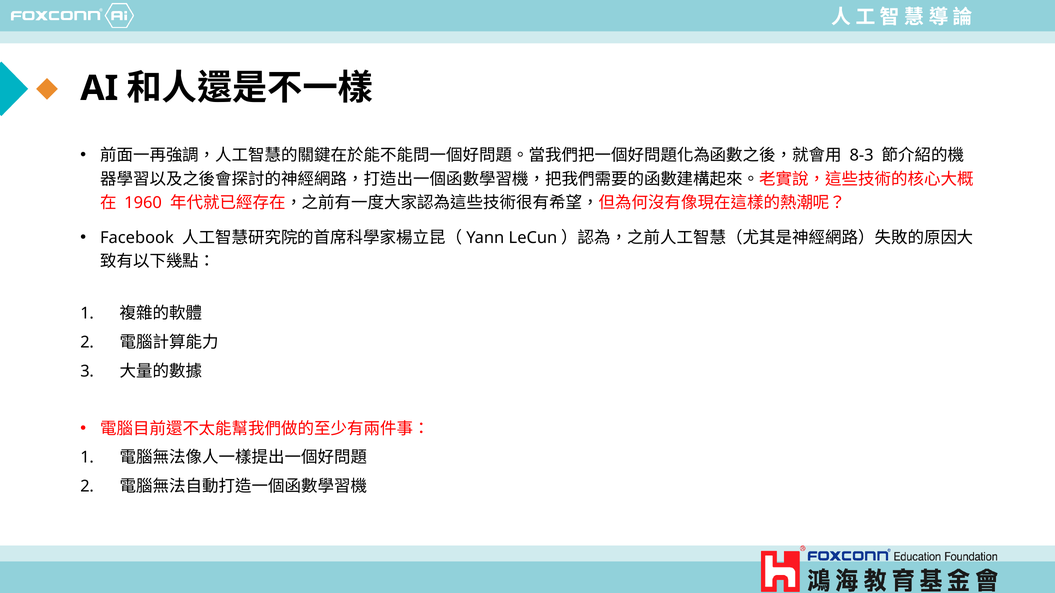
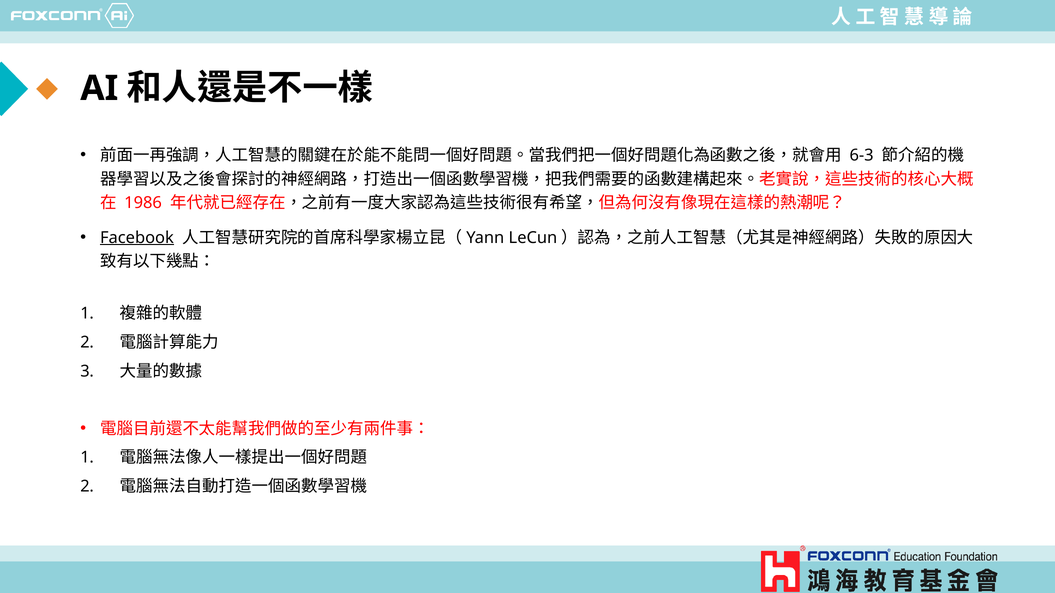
8-3: 8-3 -> 6-3 (862, 156)
1960: 1960 -> 1986 (143, 203)
Facebook underline: none -> present (137, 238)
